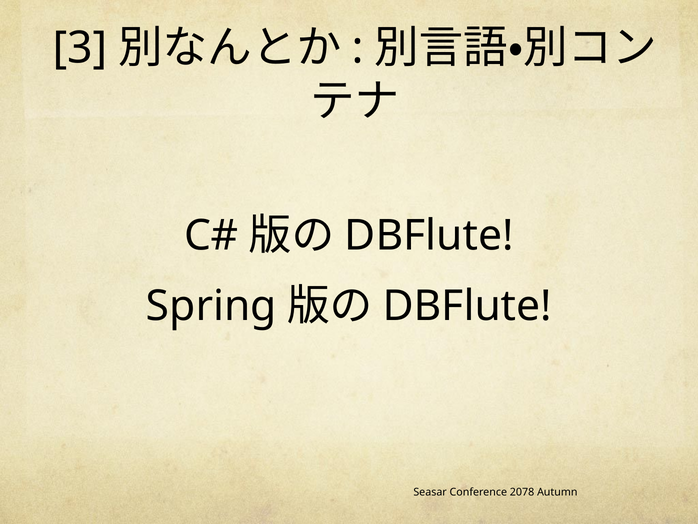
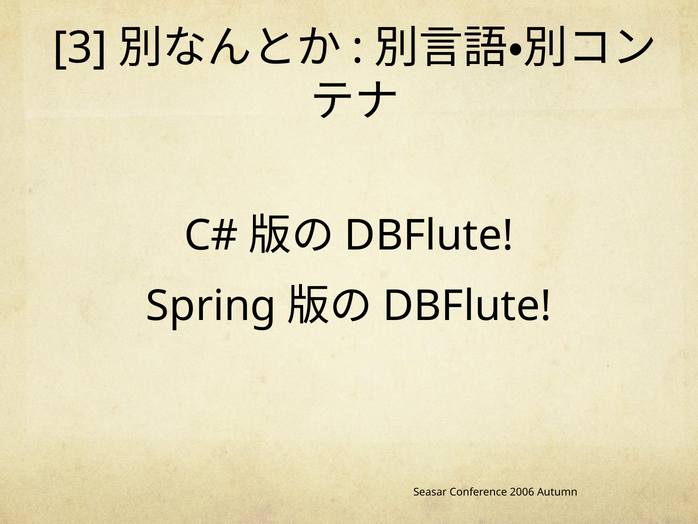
2078: 2078 -> 2006 (522, 492)
